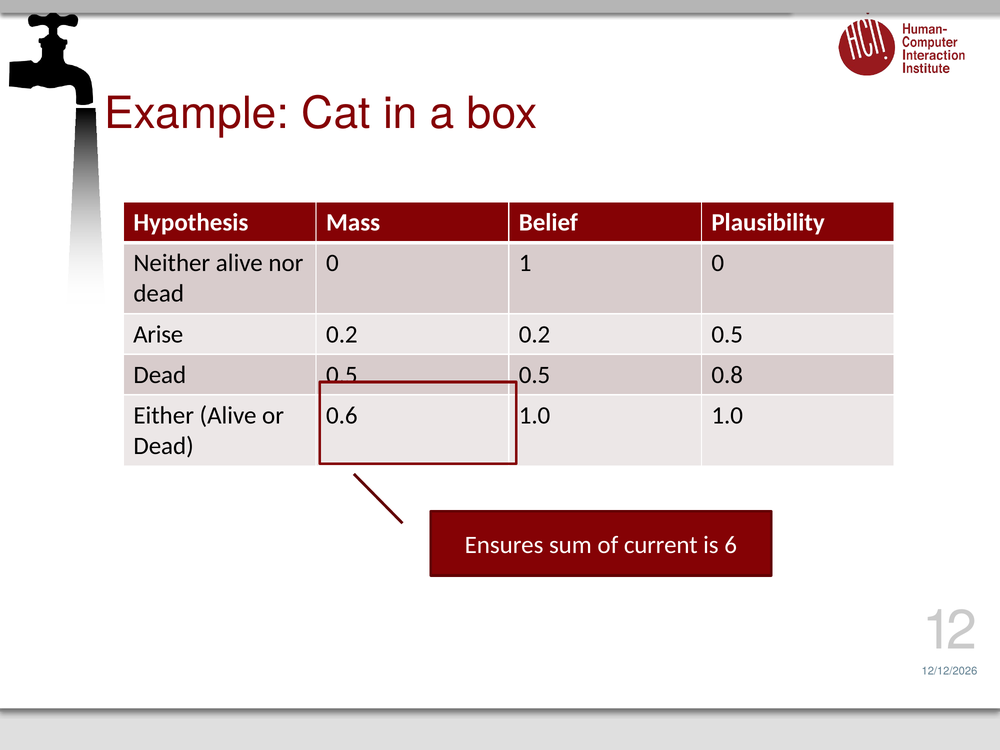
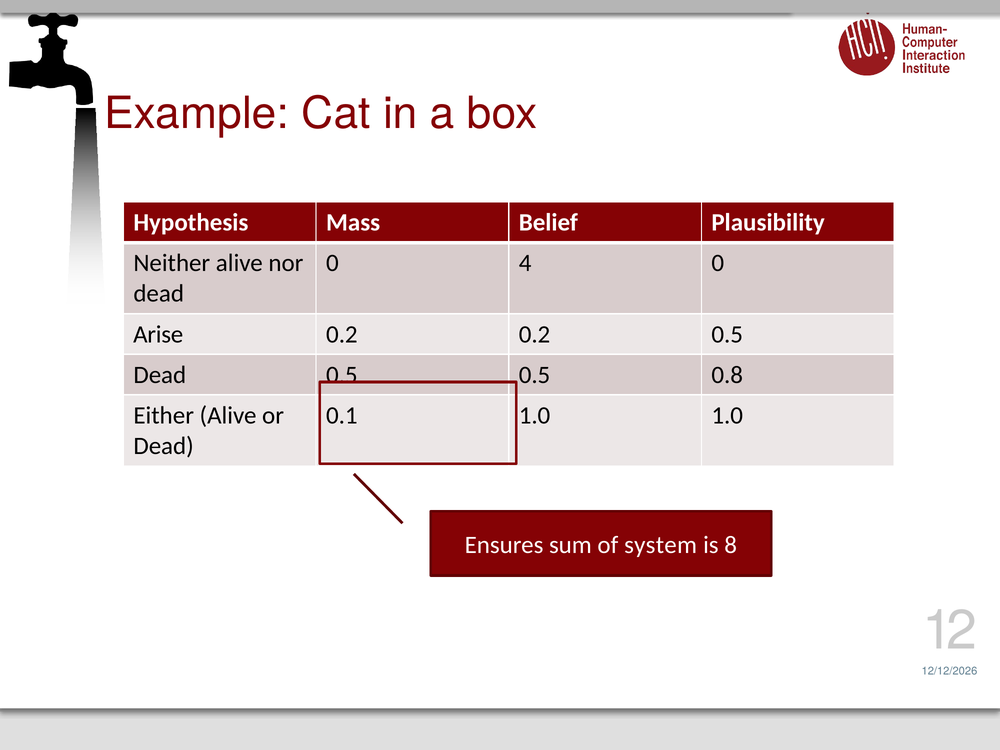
1: 1 -> 4 (525, 263)
0.6: 0.6 -> 0.1 (342, 415)
current: current -> system (661, 545)
6: 6 -> 8 (731, 545)
